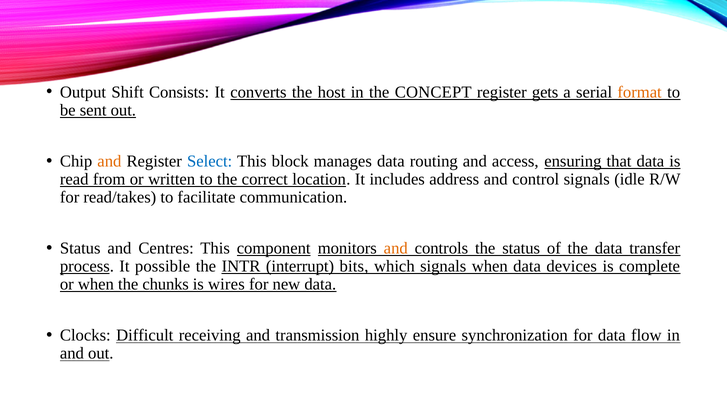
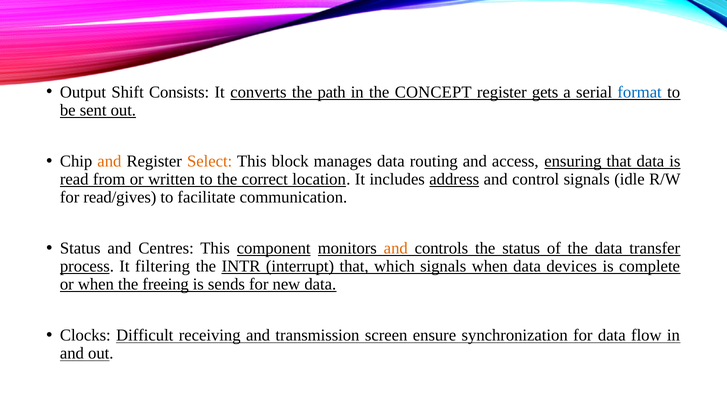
host: host -> path (332, 92)
format colour: orange -> blue (640, 92)
Select colour: blue -> orange (210, 161)
address underline: none -> present (454, 179)
read/takes: read/takes -> read/gives (120, 197)
possible: possible -> filtering (163, 266)
interrupt bits: bits -> that (354, 266)
chunks: chunks -> freeing (166, 284)
wires: wires -> sends (226, 284)
highly: highly -> screen (386, 335)
